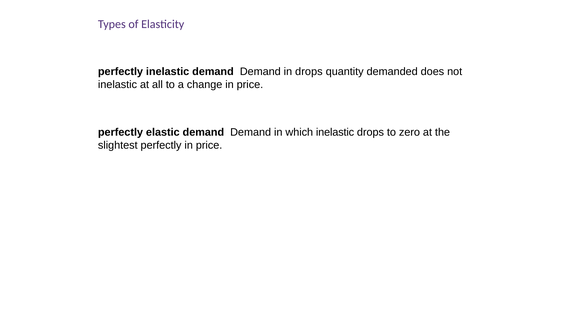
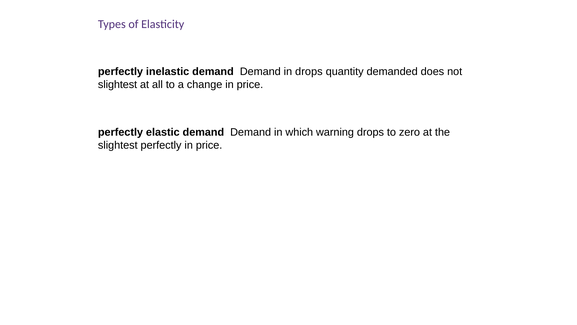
inelastic: inelastic -> slightest (118, 84)
which inelastic: inelastic -> warning (335, 132)
